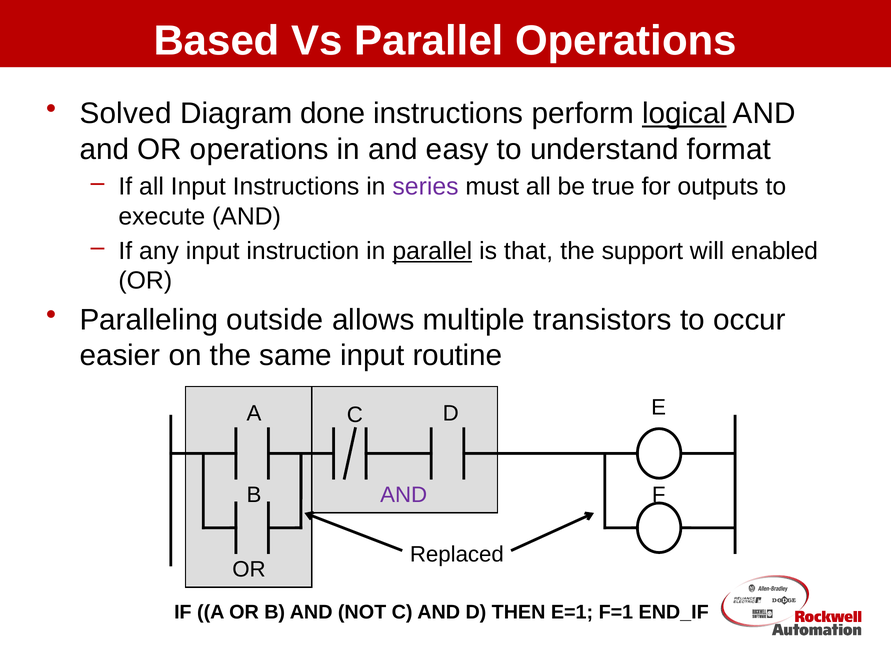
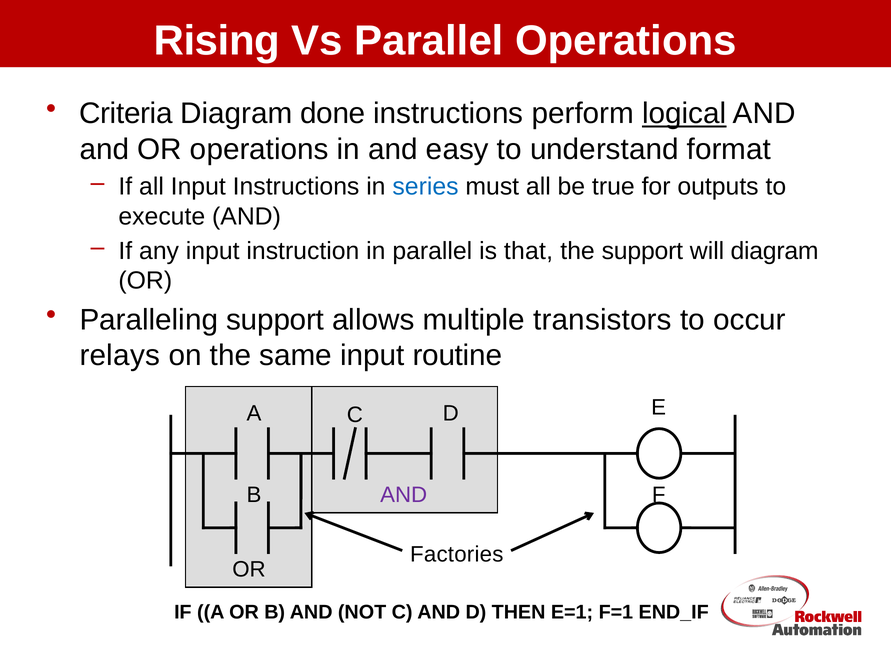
Based: Based -> Rising (217, 41)
Solved: Solved -> Criteria (126, 113)
series colour: purple -> blue (426, 186)
parallel underline: present -> none (432, 251)
will enabled: enabled -> diagram (775, 251)
Paralleling outside: outside -> support (275, 319)
easier: easier -> relays (120, 355)
Replaced: Replaced -> Factories (457, 554)
